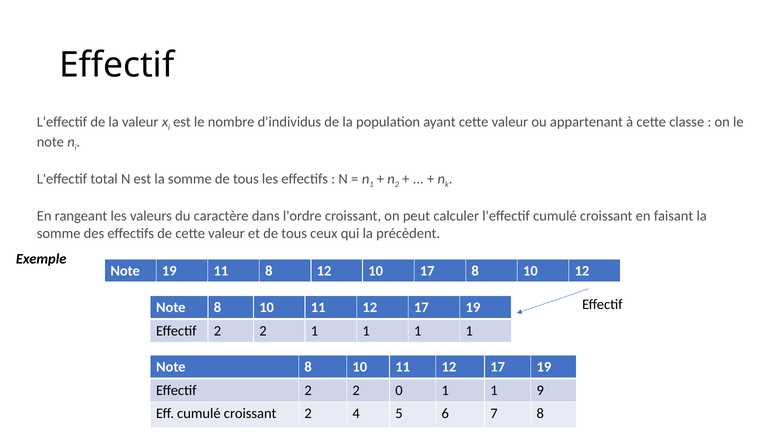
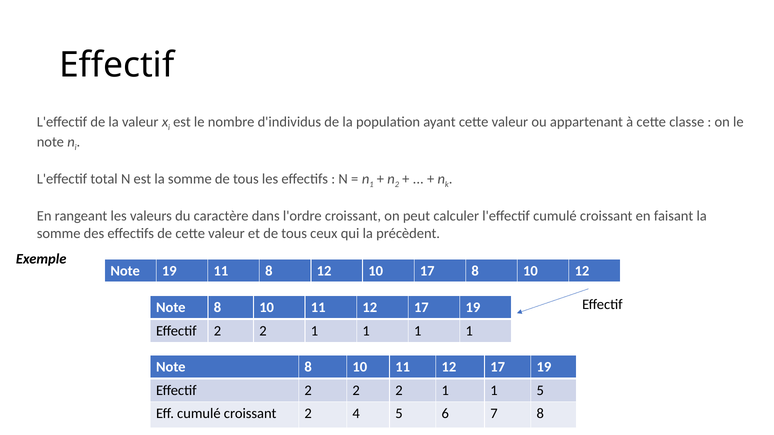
2 2 0: 0 -> 2 (399, 391)
1 9: 9 -> 5 (540, 391)
